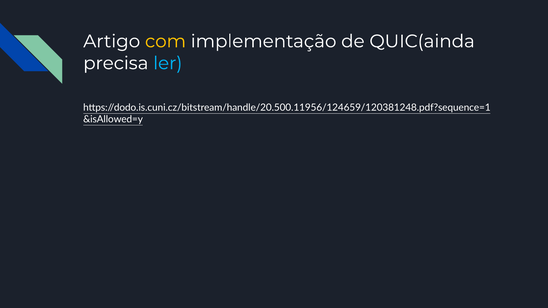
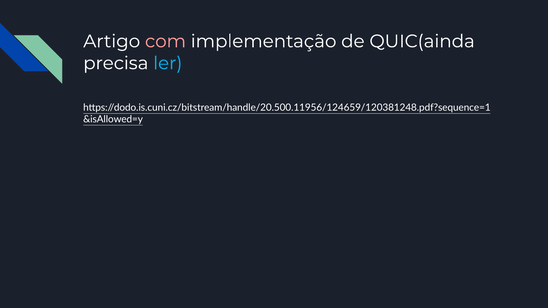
com colour: yellow -> pink (165, 41)
